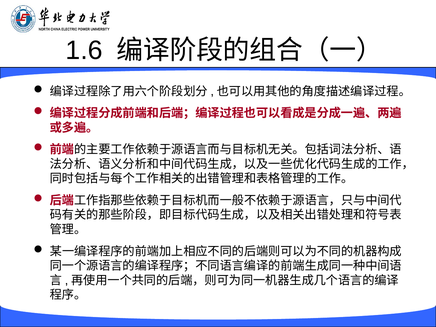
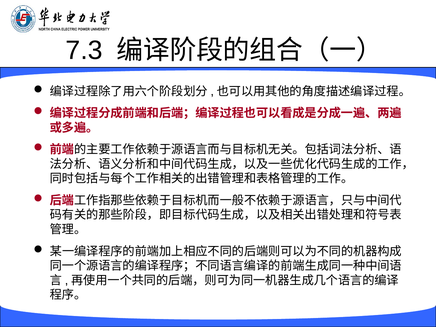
1.6: 1.6 -> 7.3 (84, 51)
